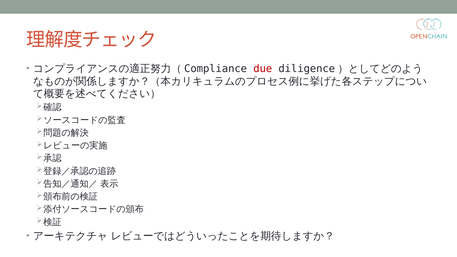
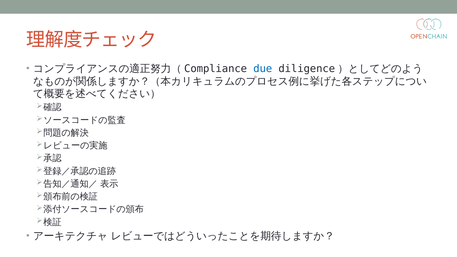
due colour: red -> blue (263, 69)
